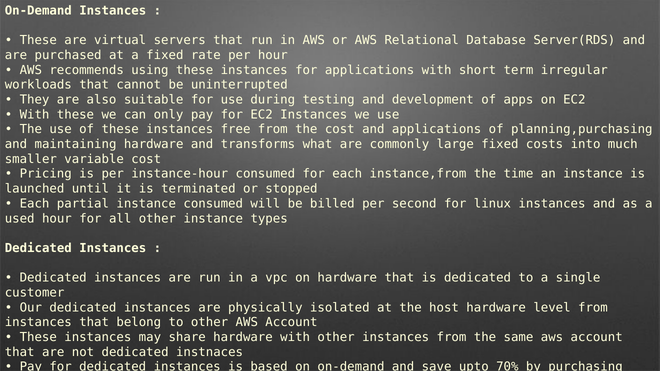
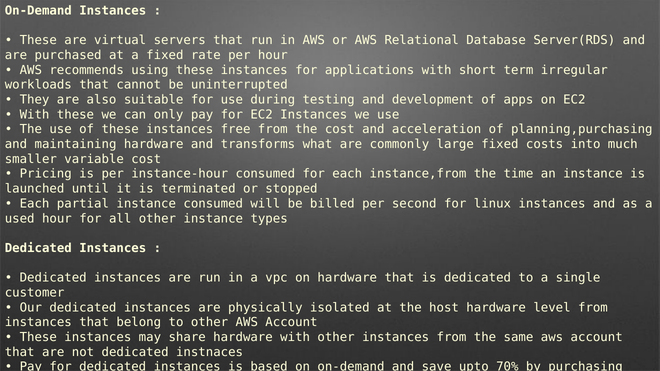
and applications: applications -> acceleration (437, 129)
